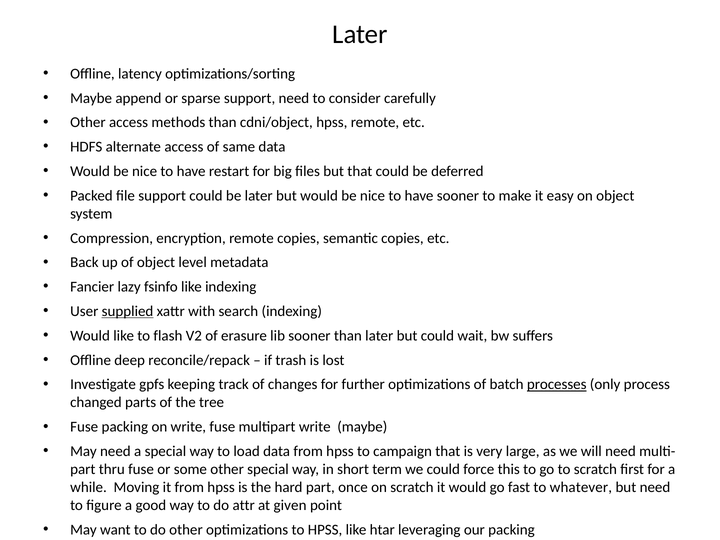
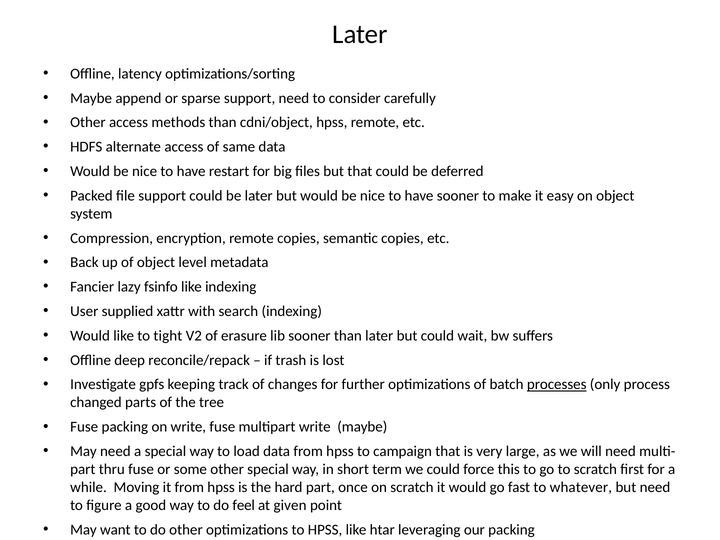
supplied underline: present -> none (128, 311)
flash: flash -> tight (168, 336)
attr: attr -> feel (244, 505)
